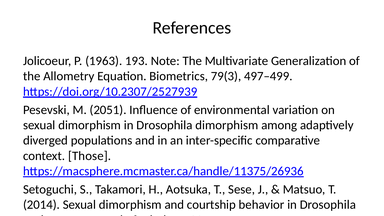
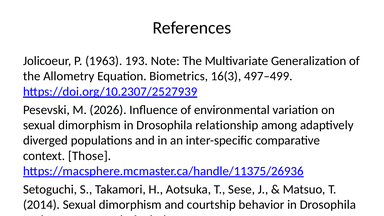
79(3: 79(3 -> 16(3 (226, 76)
2051: 2051 -> 2026 (108, 110)
Drosophila dimorphism: dimorphism -> relationship (227, 125)
